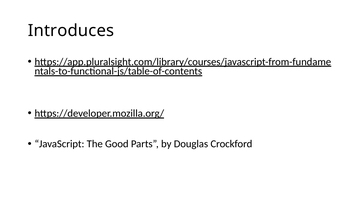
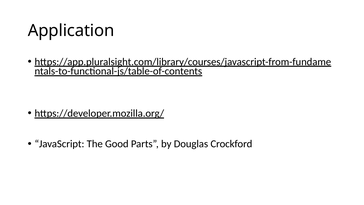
Introduces: Introduces -> Application (71, 31)
